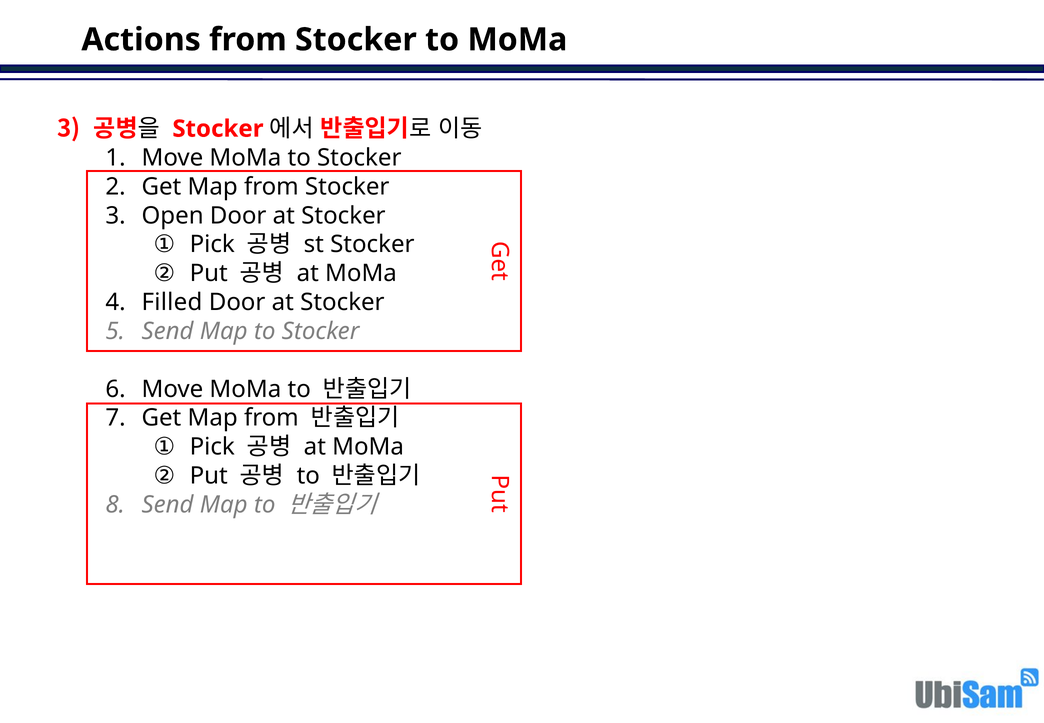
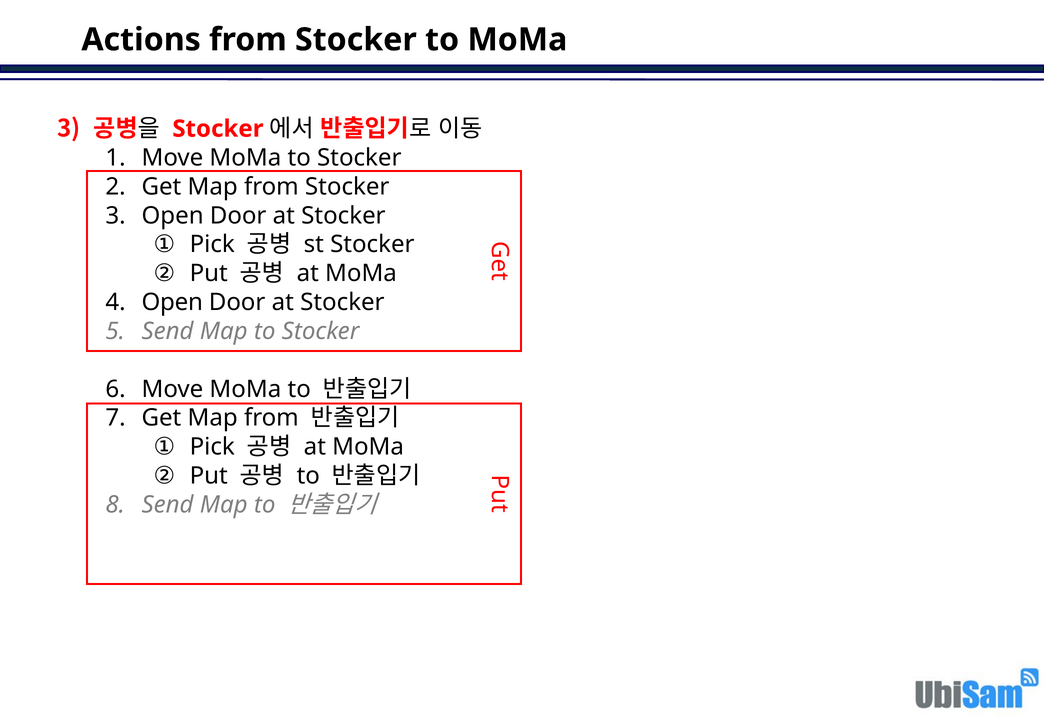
Filled: Filled -> Open (172, 302)
